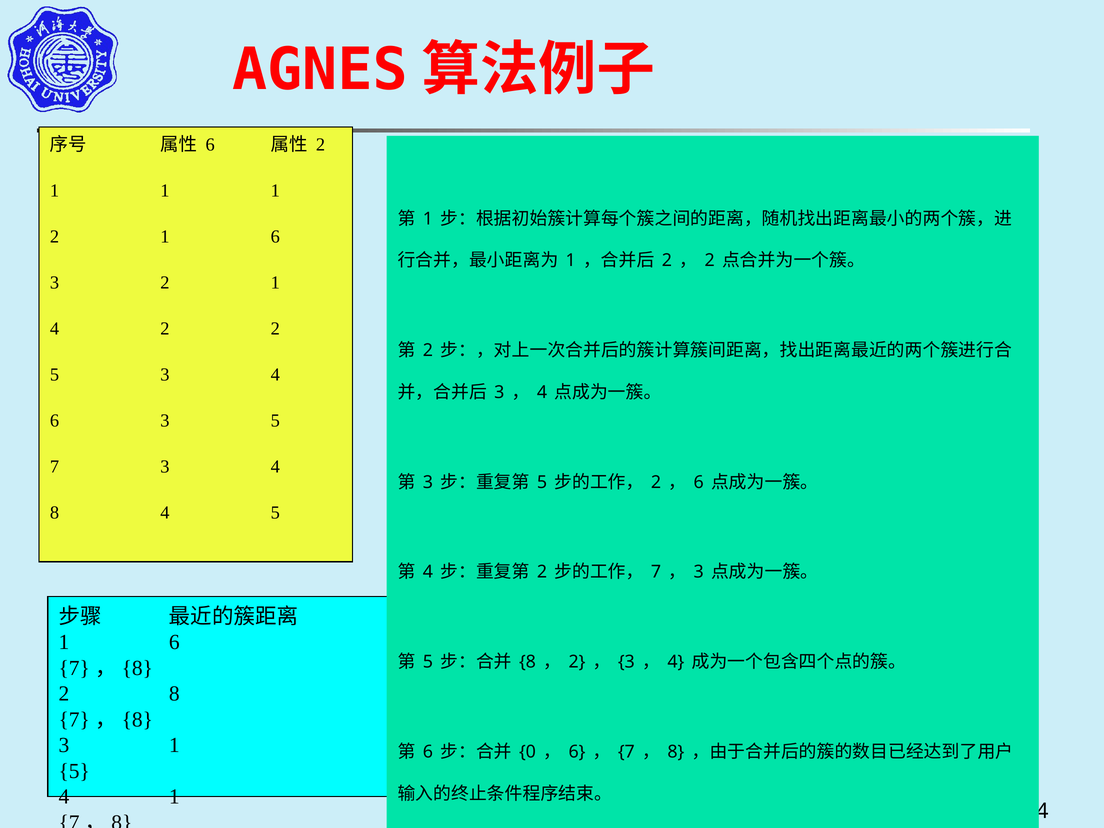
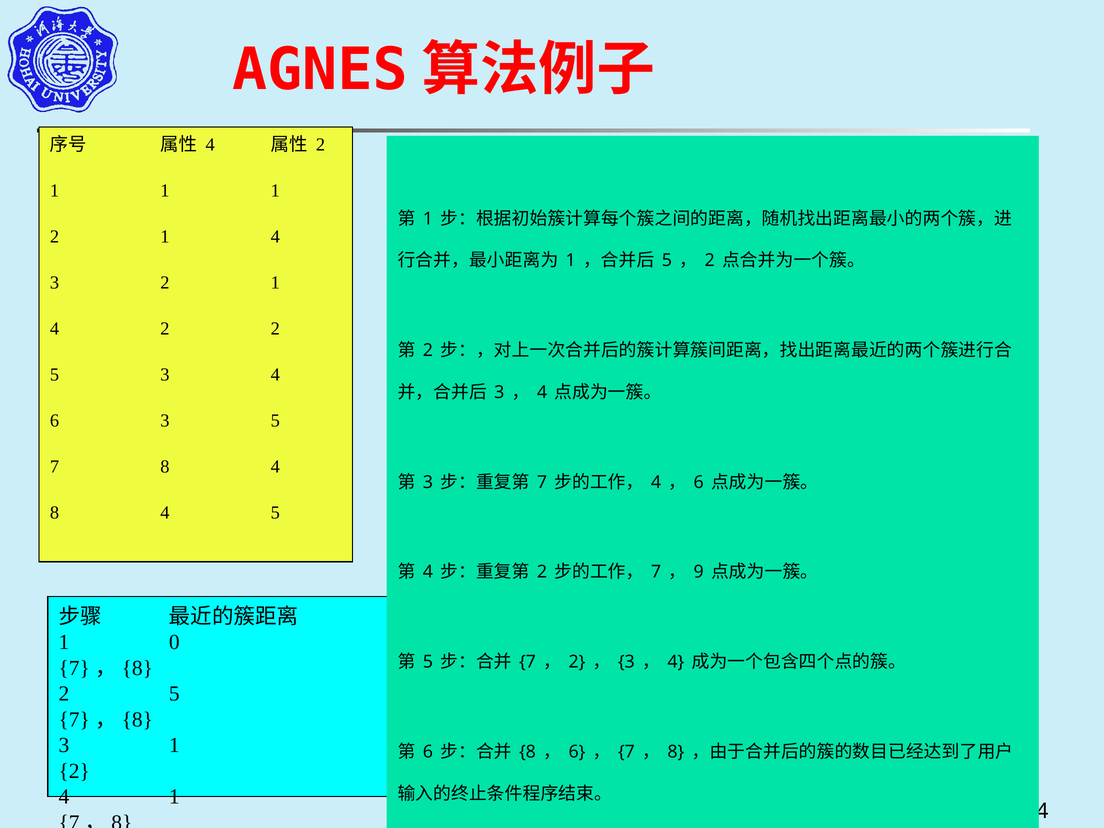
6: 6 -> 4 (210, 145)
6: 6 -> 4 (275, 237)
2: 2 -> 5 (667, 261)
7 3: 3 -> 8 (165, 467)
5: 5 -> 7 (542, 482)
2: 2 -> 4 (656, 482)
3: 3 -> 9 (699, 572)
6: 6 -> 0 (174, 642)
8: 8 -> 7 (527, 662)
8: 8 -> 5 (174, 694)
0: 0 -> 8 (527, 752)
5: 5 -> 2 (74, 771)
